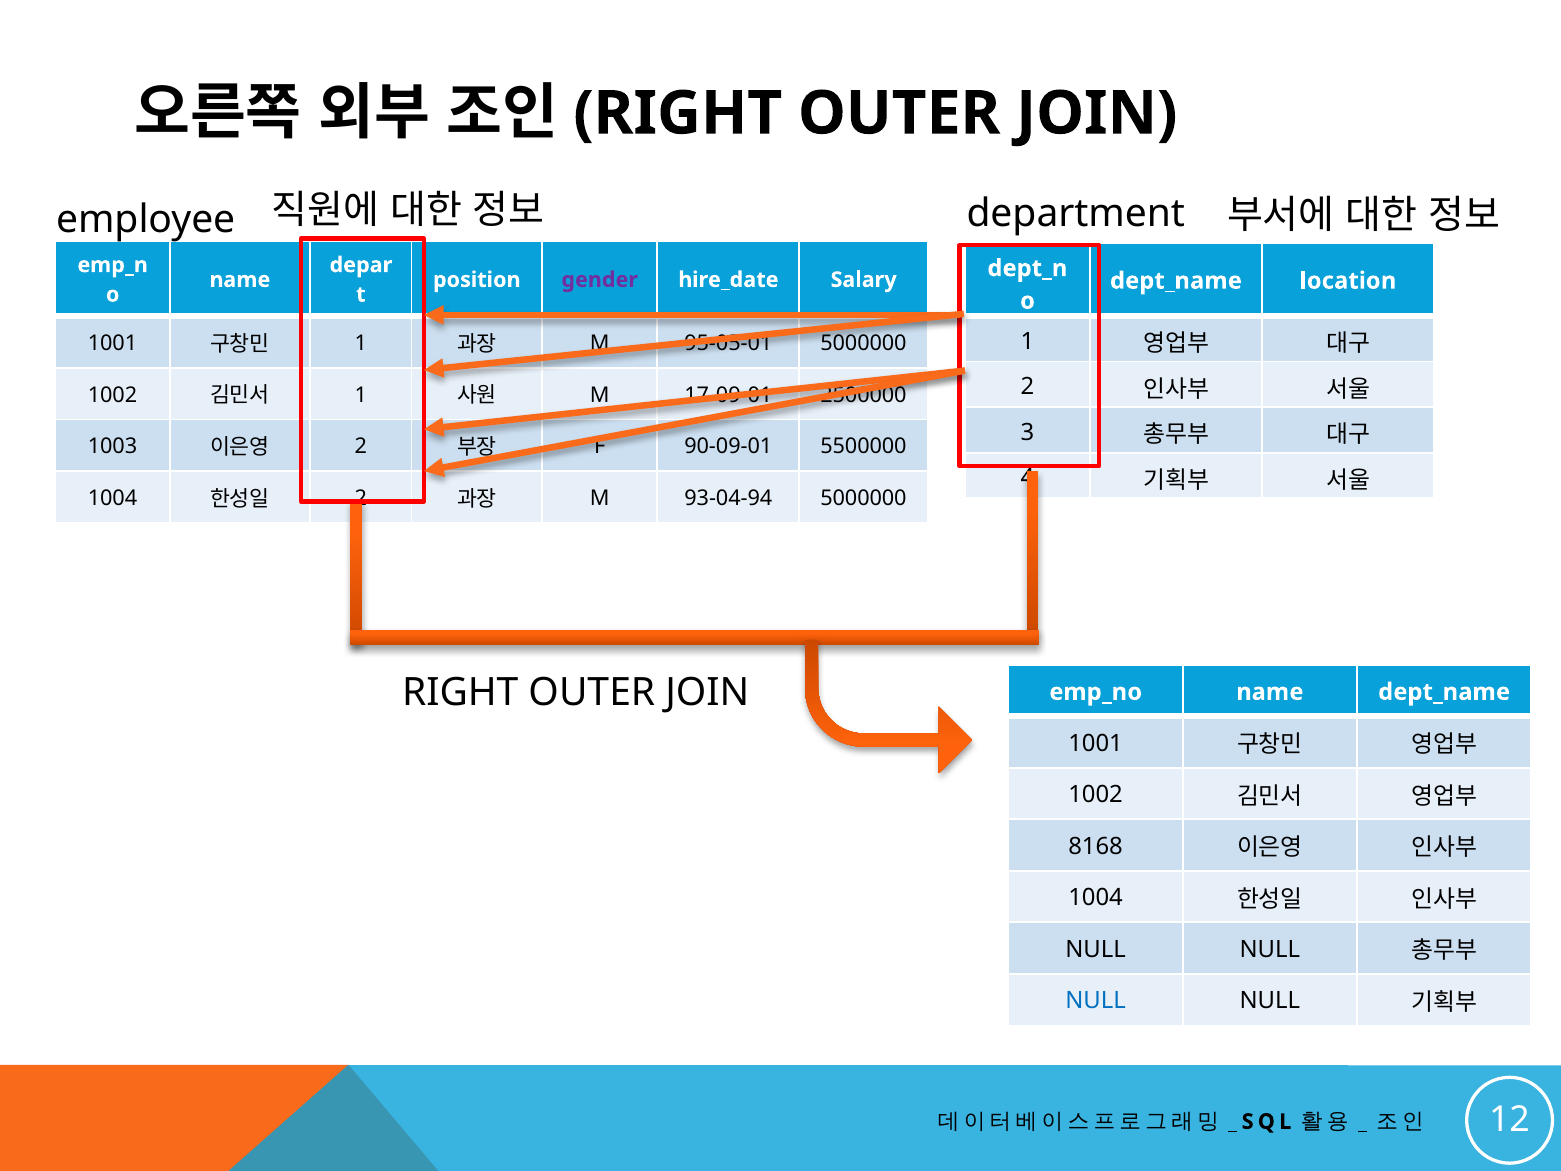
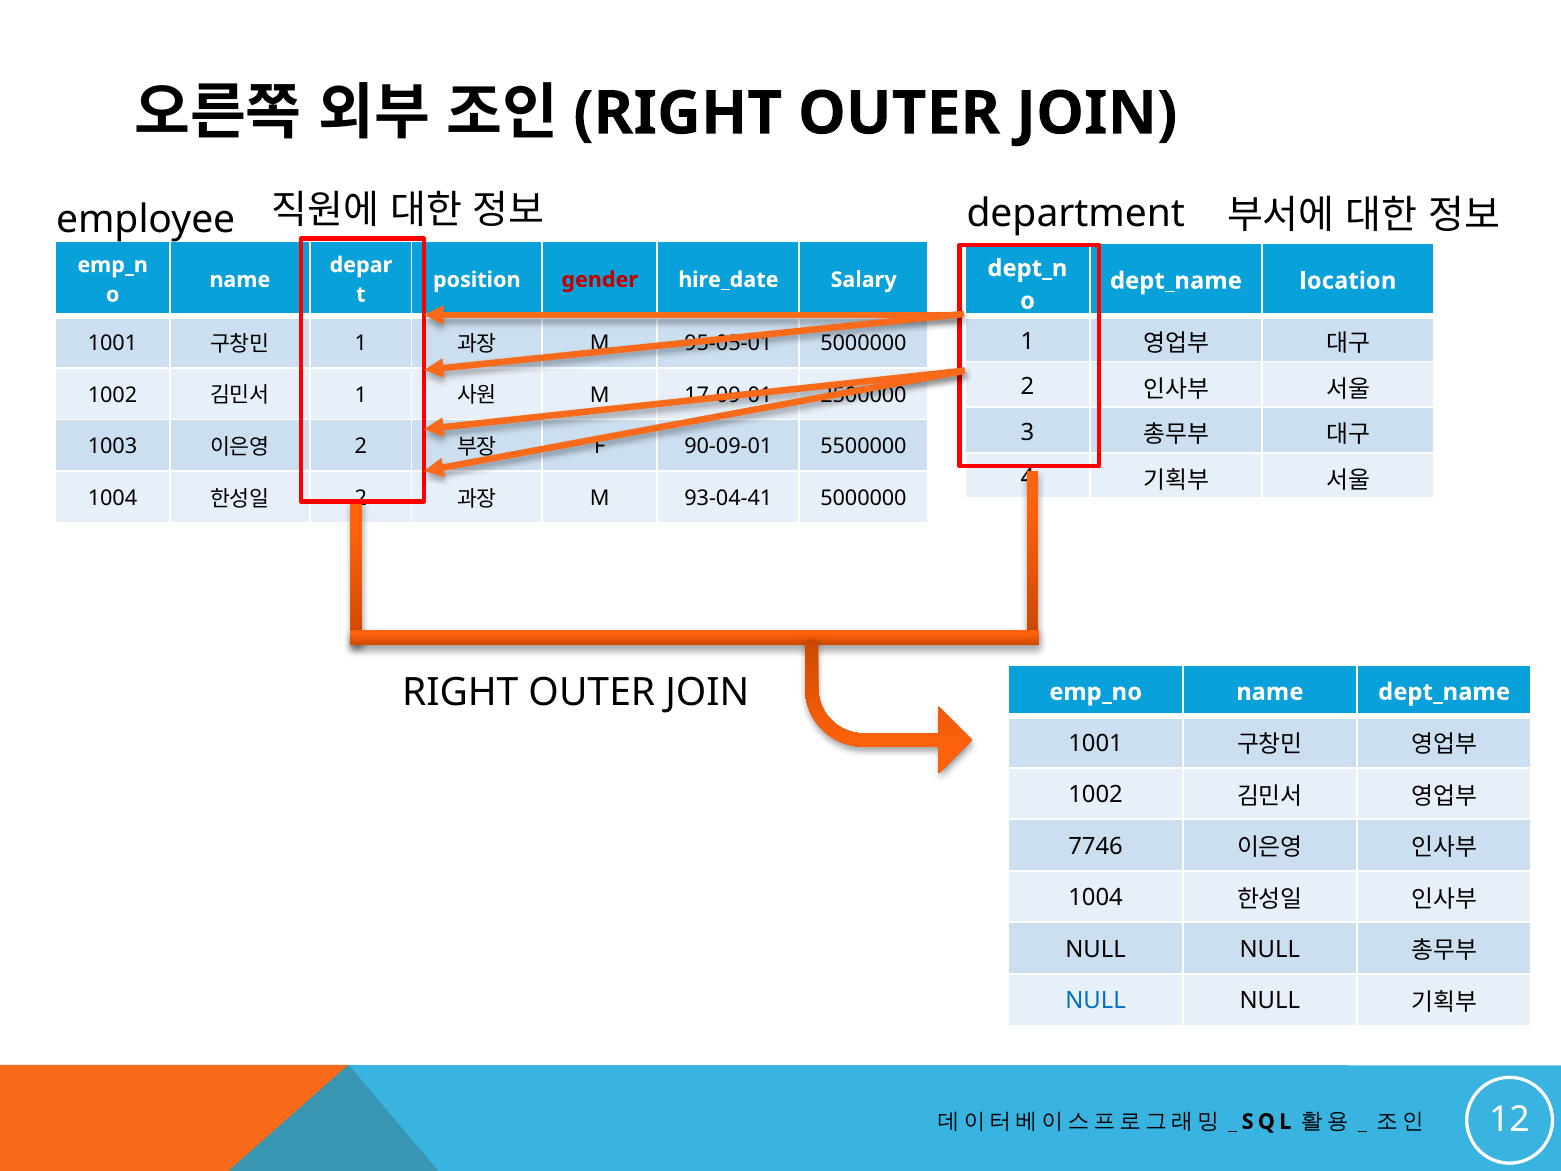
gender colour: purple -> red (600, 280)
93-04-94: 93-04-94 -> 93-04-41 (728, 499)
8168: 8168 -> 7746 (1096, 846)
